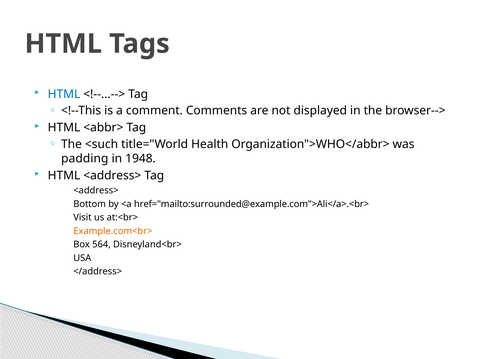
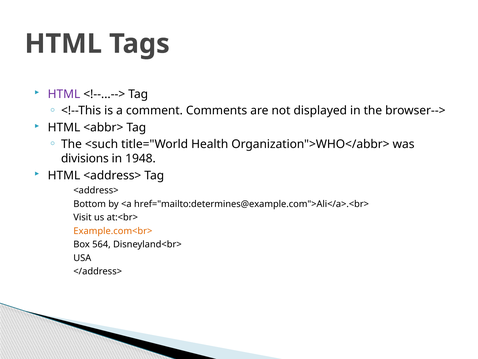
HTML colour: blue -> purple (64, 94)
padding: padding -> divisions (85, 158)
href="mailto:surrounded@example.com">Ali</a>.<br>: href="mailto:surrounded@example.com">Ali</a>.<br> -> href="mailto:determines@example.com">Ali</a>.<br> (252, 204)
